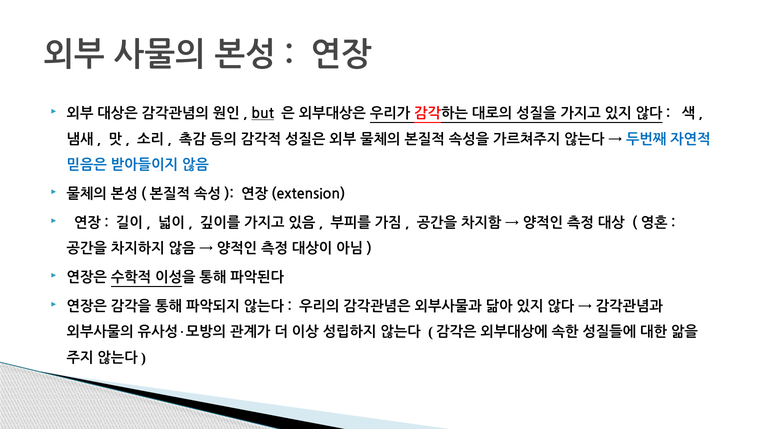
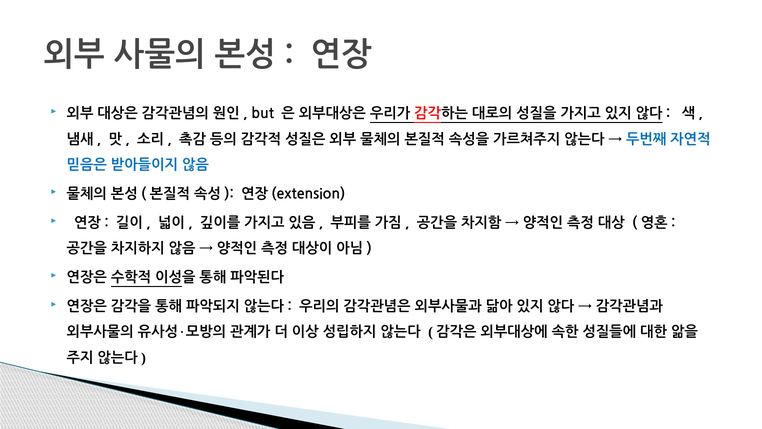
but underline: present -> none (263, 114)
